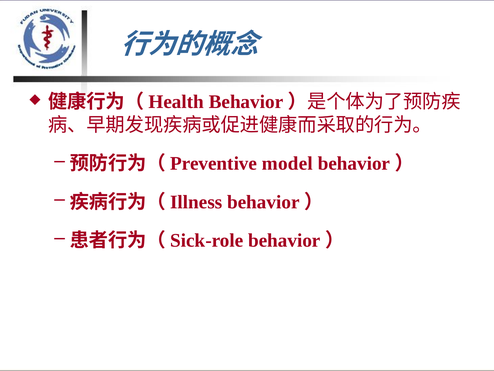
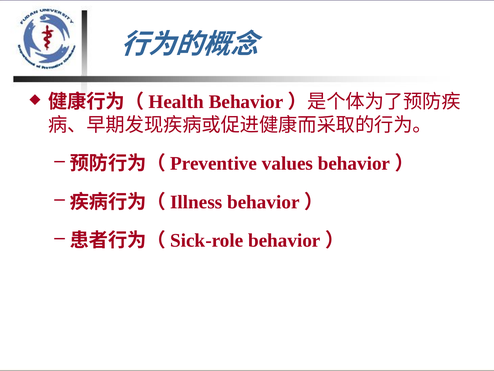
model: model -> values (287, 163)
